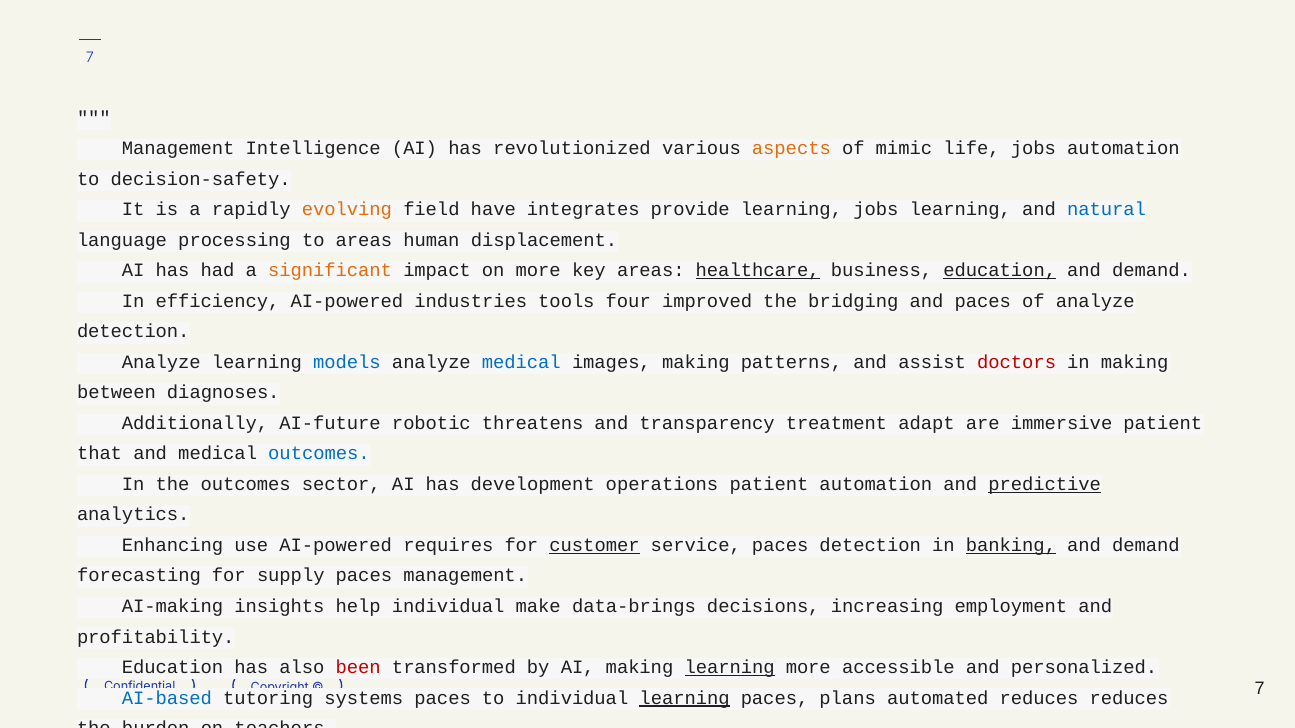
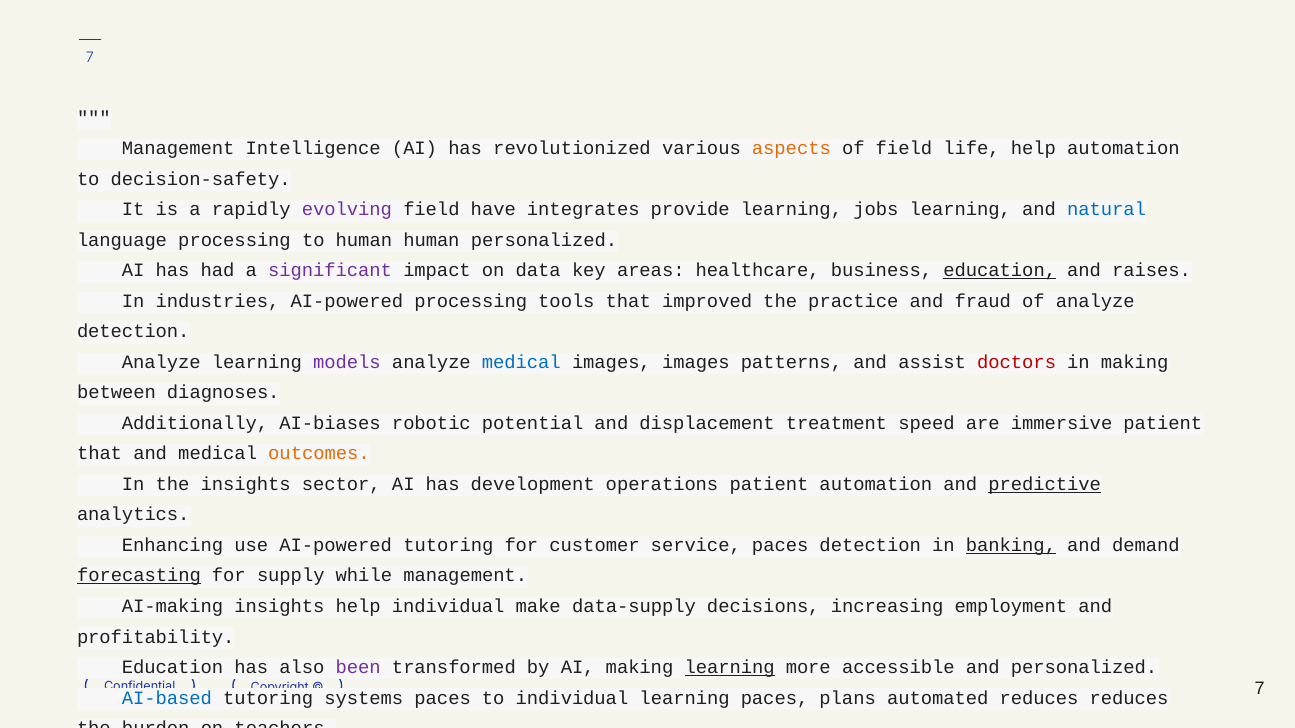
of mimic: mimic -> field (904, 149)
life jobs: jobs -> help (1033, 149)
evolving colour: orange -> purple (347, 210)
to areas: areas -> human (364, 240)
human displacement: displacement -> personalized (544, 240)
significant colour: orange -> purple (330, 271)
on more: more -> data (538, 271)
healthcare underline: present -> none (758, 271)
demand: demand -> raises (1152, 271)
In efficiency: efficiency -> industries (218, 301)
AI-powered industries: industries -> processing (471, 301)
tools four: four -> that (628, 301)
the bridging: bridging -> practice (853, 301)
and paces: paces -> fraud (983, 301)
models colour: blue -> purple (347, 362)
images making: making -> images (696, 362)
AI-future: AI-future -> AI-biases (330, 423)
robotic threatens: threatens -> potential (533, 423)
and transparency: transparency -> displacement (707, 423)
adapt: adapt -> speed (927, 423)
outcomes colour: blue -> orange (319, 454)
the outcomes: outcomes -> insights (246, 484)
AI-powered requires: requires -> tutoring (448, 546)
customer underline: present -> none (595, 546)
forecasting underline: none -> present (139, 576)
supply paces: paces -> while (364, 576)
data-brings: data-brings -> data-supply (634, 607)
been colour: red -> purple (358, 668)
learning underline: present -> none (685, 698)
